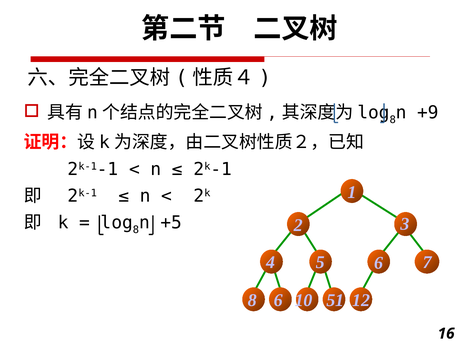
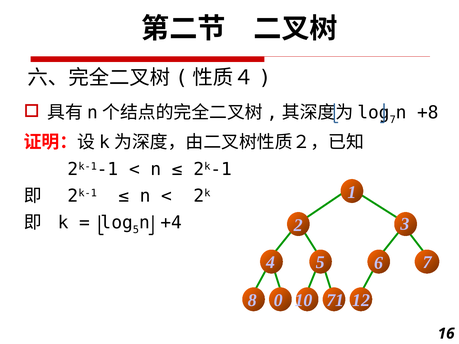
8: 8 -> 7 (393, 120)
+9: +9 -> +8 (428, 113)
8: 8 -> 5 (136, 230)
+5: +5 -> +4 (171, 223)
8 6: 6 -> 0 (278, 301)
51: 51 -> 71 (335, 301)
